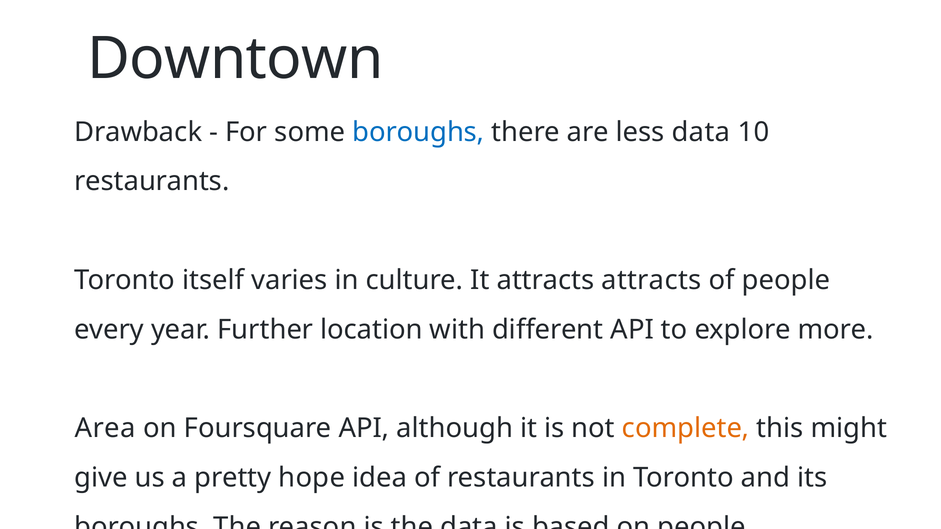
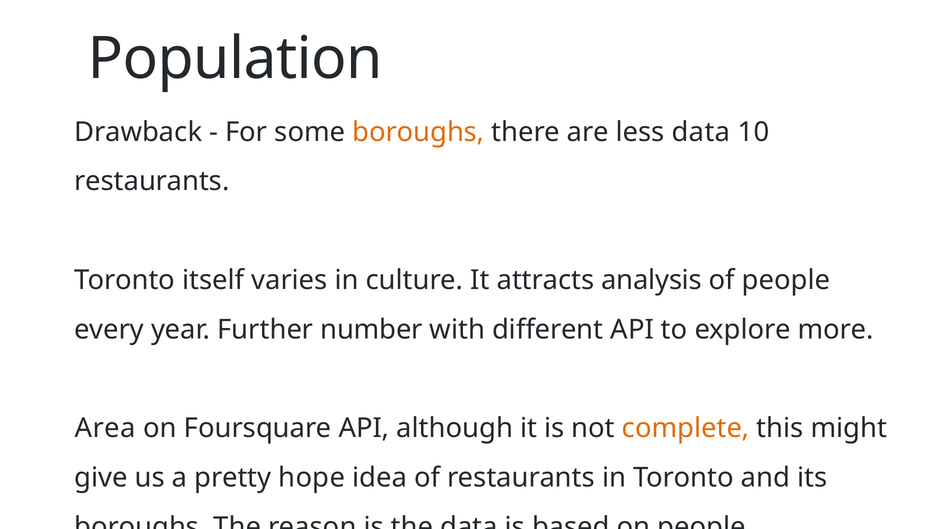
Downtown: Downtown -> Population (235, 59)
boroughs colour: blue -> orange (418, 132)
attracts attracts: attracts -> analysis (652, 280)
location: location -> number (372, 330)
